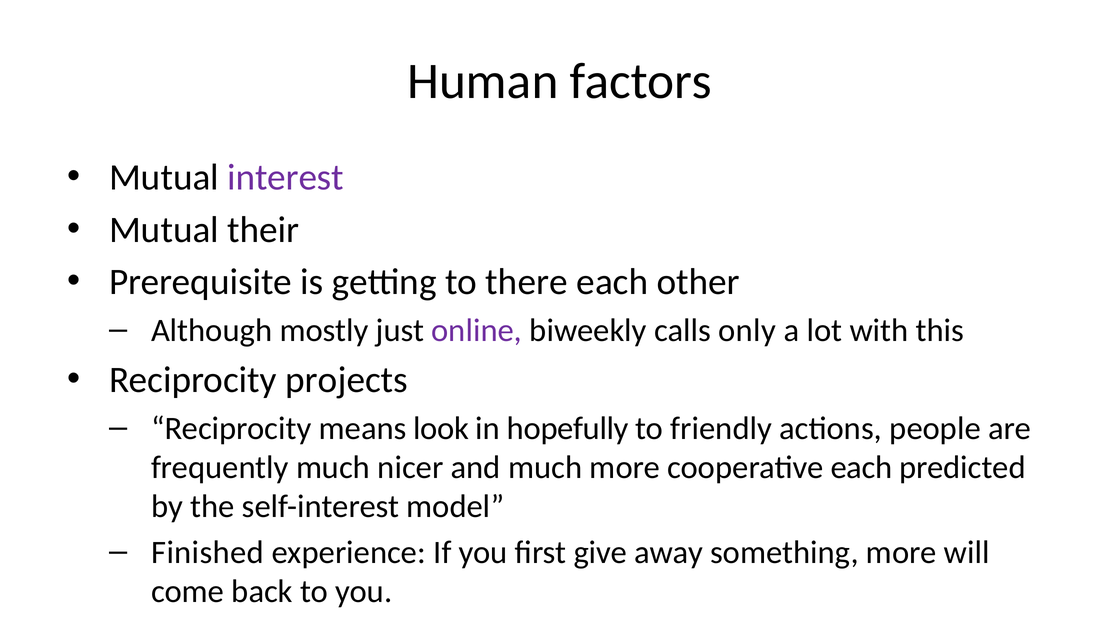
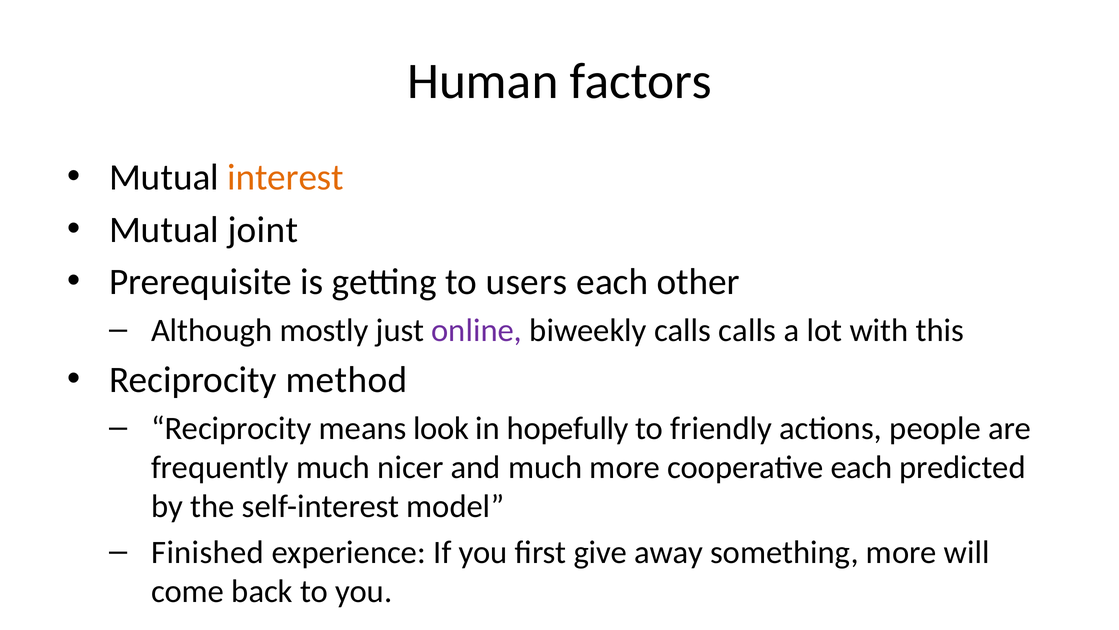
interest colour: purple -> orange (286, 177)
their: their -> joint (263, 230)
there: there -> users (526, 282)
calls only: only -> calls (747, 330)
projects: projects -> method (346, 380)
